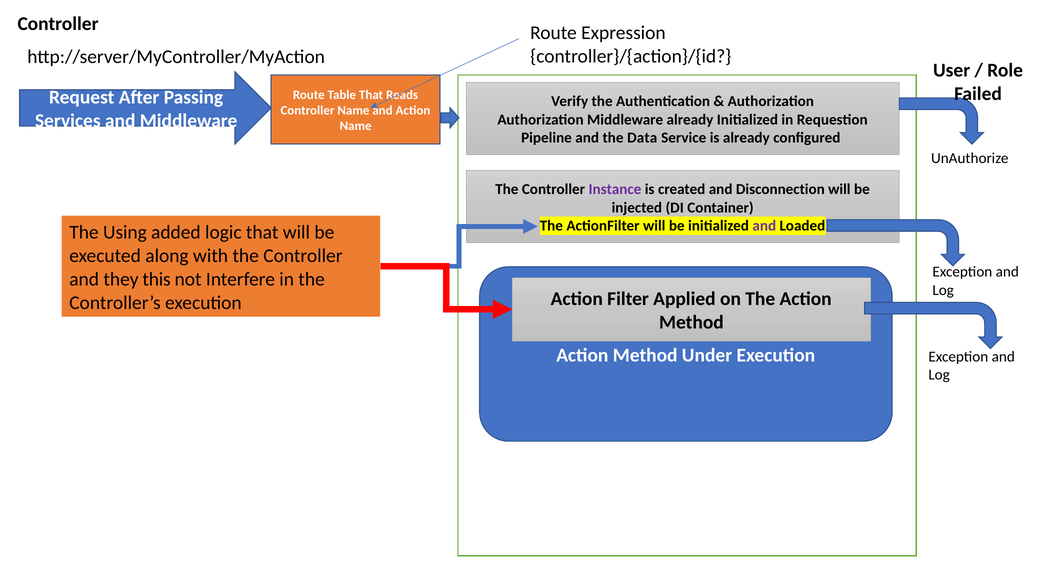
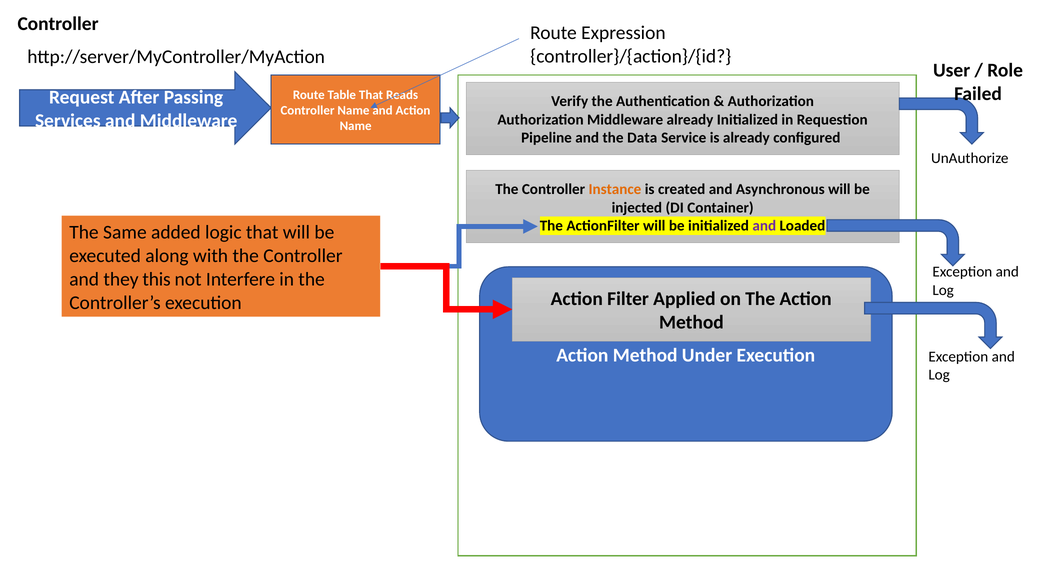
Instance colour: purple -> orange (615, 189)
Disconnection: Disconnection -> Asynchronous (780, 189)
Using: Using -> Same (125, 232)
